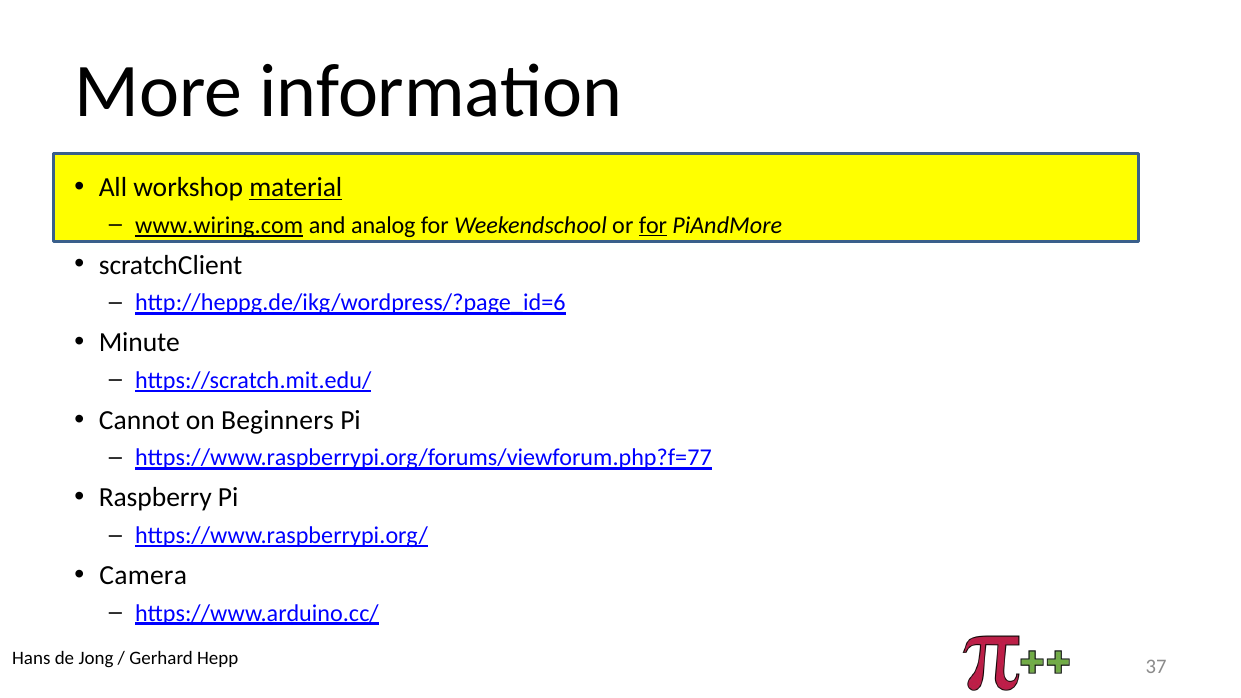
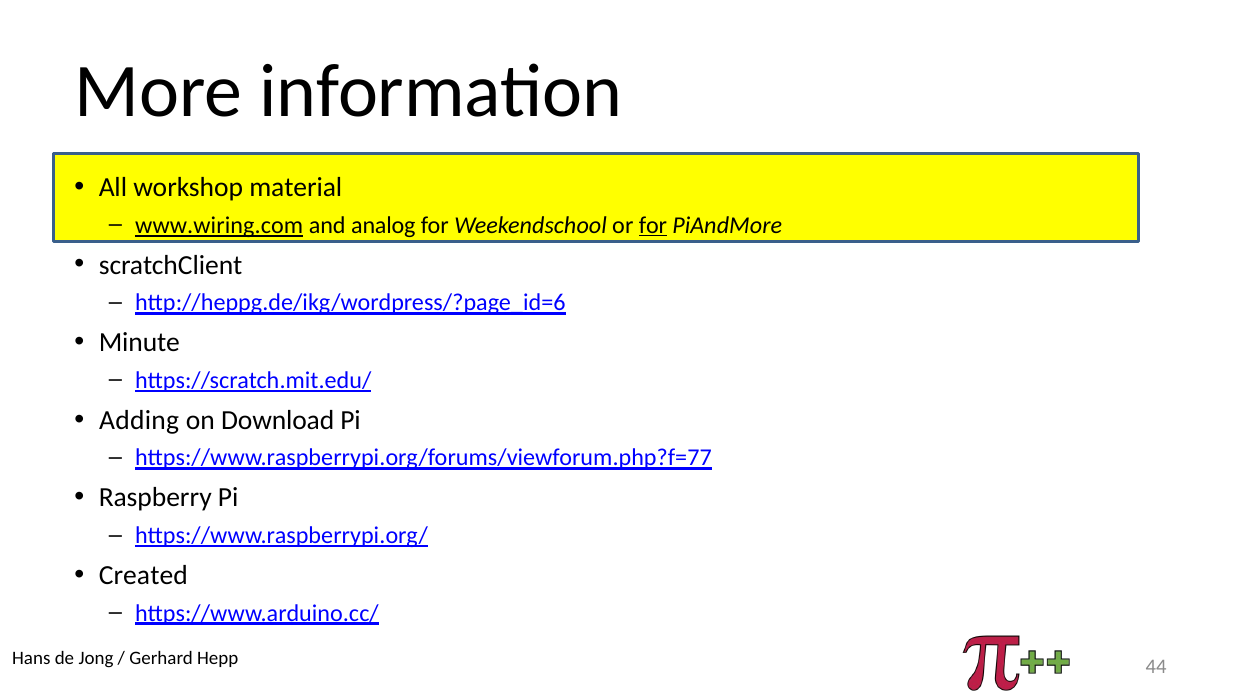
material underline: present -> none (296, 188)
Cannot: Cannot -> Adding (139, 420)
Beginners: Beginners -> Download (278, 420)
Camera: Camera -> Created (143, 575)
37: 37 -> 44 (1156, 667)
